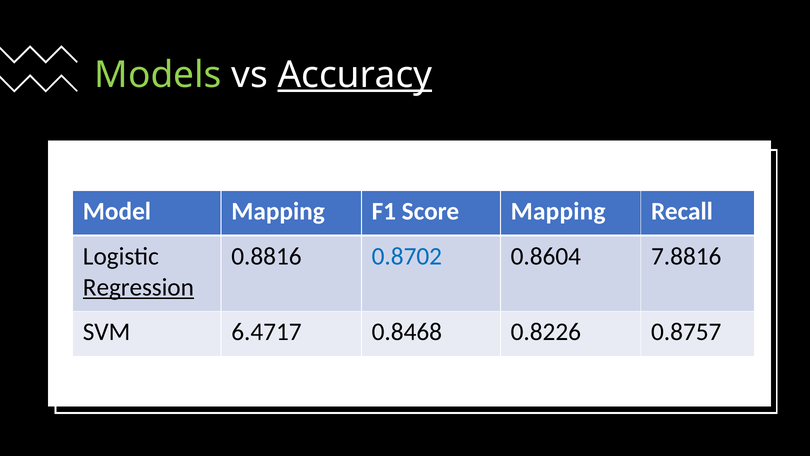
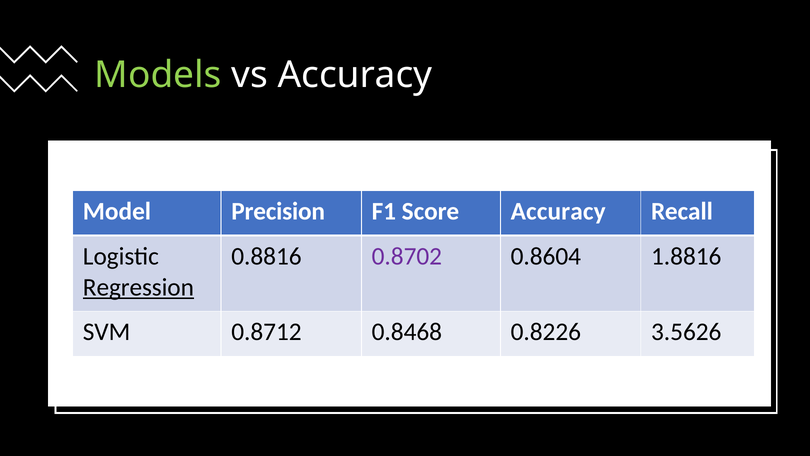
Accuracy underline: present -> none (355, 75)
Model Mapping: Mapping -> Precision (278, 211)
Score Mapping: Mapping -> Accuracy (558, 211)
0.8702 colour: blue -> purple (407, 256)
7.8816: 7.8816 -> 1.8816 (686, 256)
6.4717: 6.4717 -> 0.8712 (266, 332)
0.8757: 0.8757 -> 3.5626 (686, 332)
